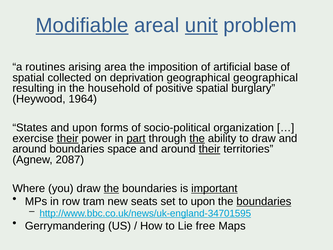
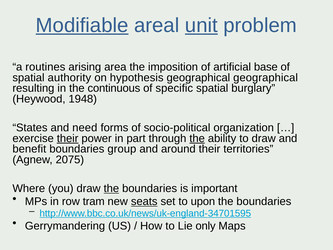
collected: collected -> authority (69, 78)
deprivation: deprivation -> hypothesis (137, 78)
household: household -> continuous (114, 88)
positive: positive -> specific (174, 88)
1964: 1964 -> 1948 (83, 99)
and upon: upon -> need (85, 128)
part underline: present -> none (136, 138)
around: around -> benefit (29, 149)
space: space -> group (122, 149)
their underline: present -> none (209, 149)
2087: 2087 -> 2075 (70, 160)
important underline: present -> none (214, 188)
seats underline: none -> present (144, 201)
boundaries underline: present -> none (264, 201)
free: free -> only (206, 226)
